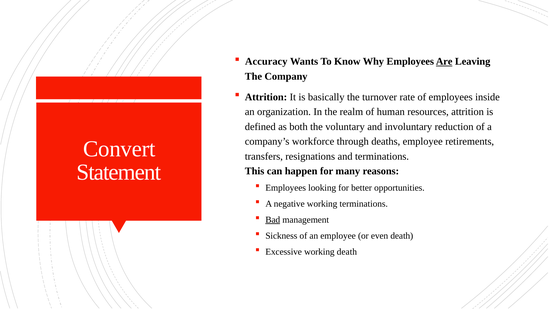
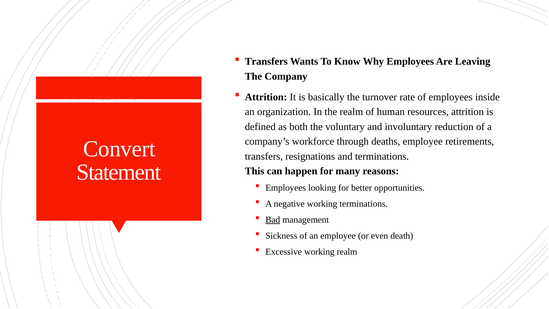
Accuracy: Accuracy -> Transfers (266, 62)
Are underline: present -> none (444, 62)
working death: death -> realm (347, 252)
